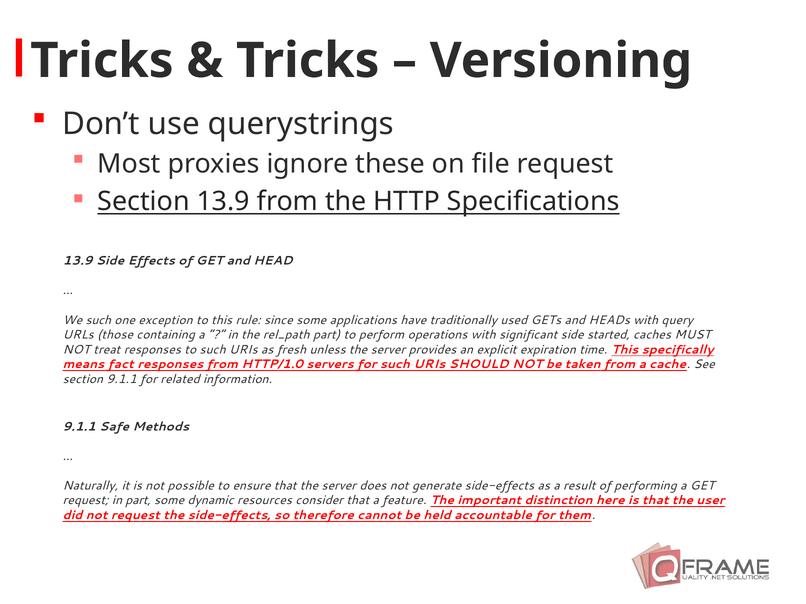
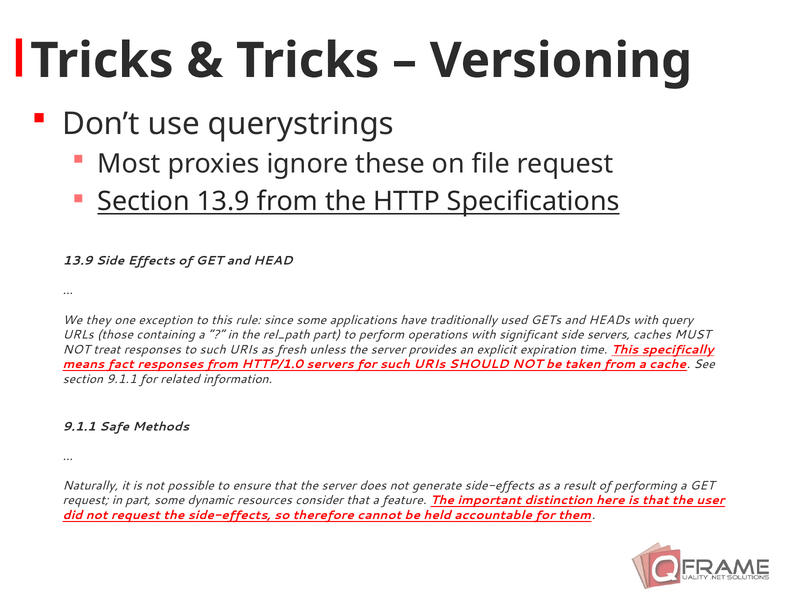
We such: such -> they (98, 320)
side started: started -> servers (608, 335)
